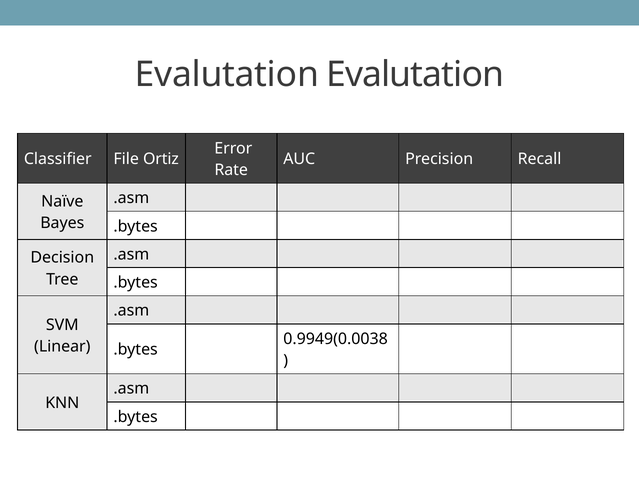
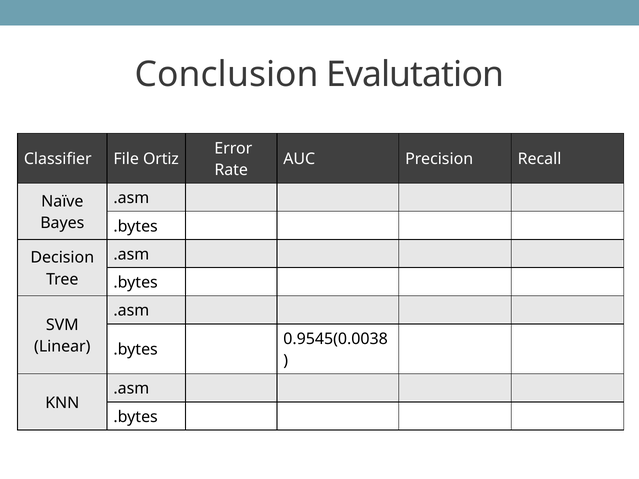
Evalutation: Evalutation -> Conclusion (227, 74)
0.9949(0.0038: 0.9949(0.0038 -> 0.9545(0.0038 (336, 339)
